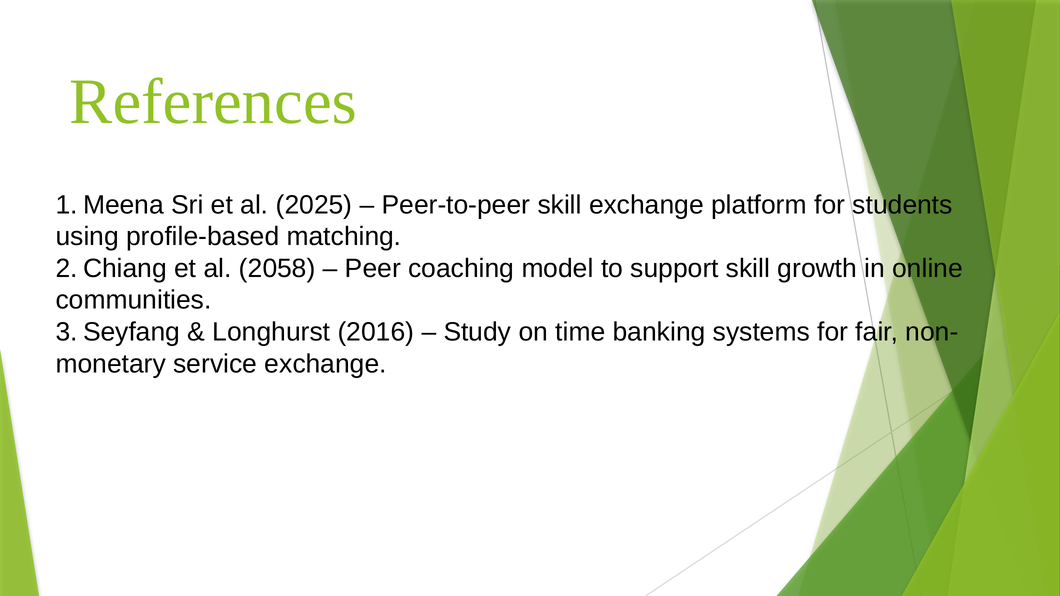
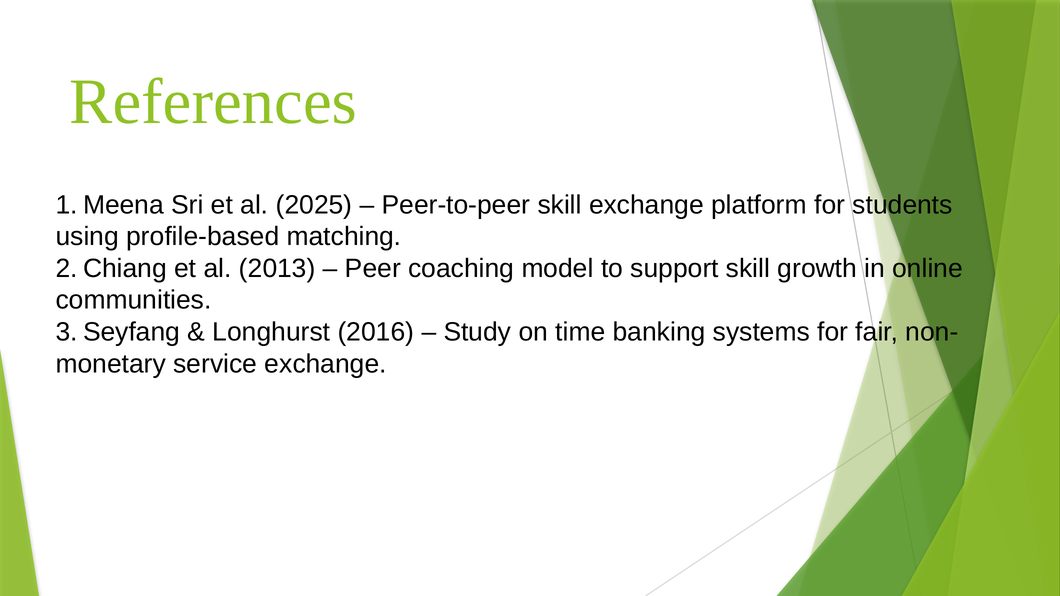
2058: 2058 -> 2013 (277, 269)
